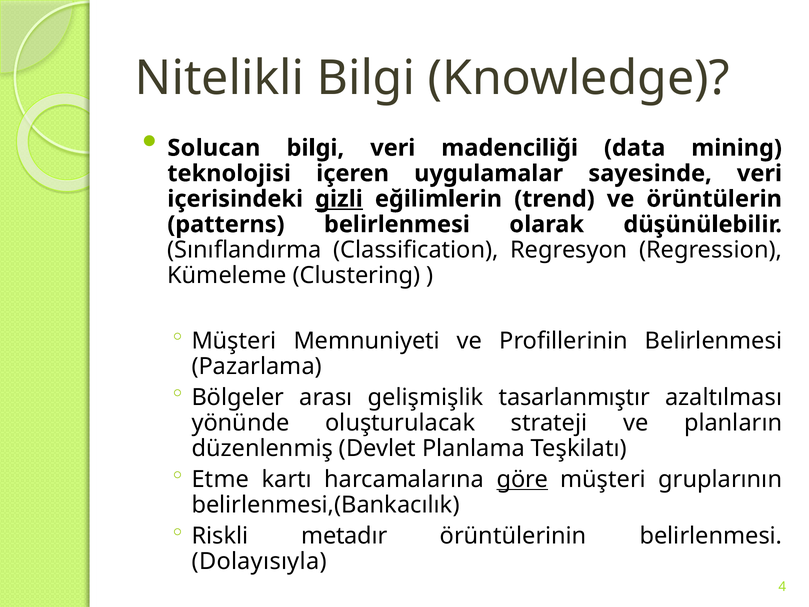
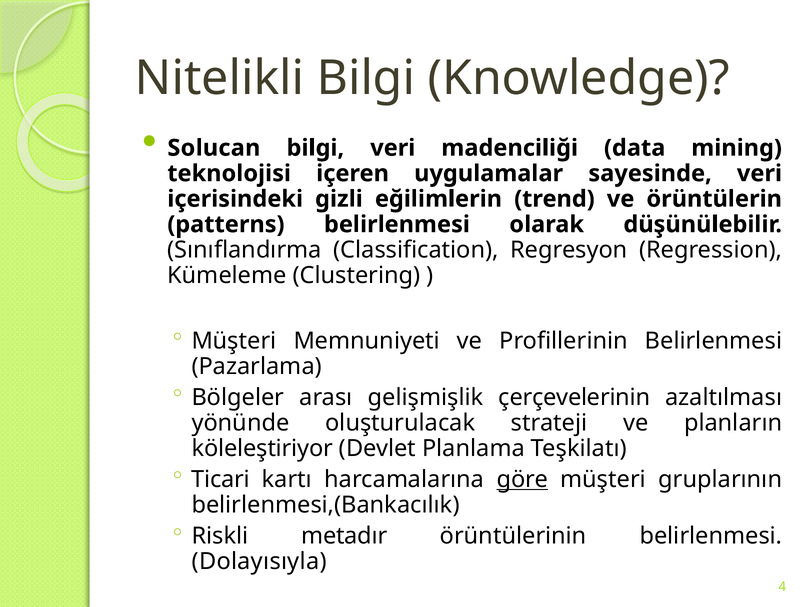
gizli underline: present -> none (339, 199)
tasarlanmıştır: tasarlanmıştır -> çerçevelerinin (574, 397)
düzenlenmiş: düzenlenmiş -> köleleştiriyor (262, 448)
Etme: Etme -> Ticari (221, 479)
